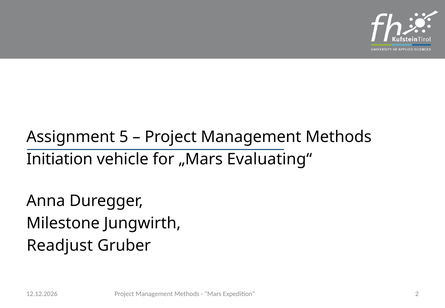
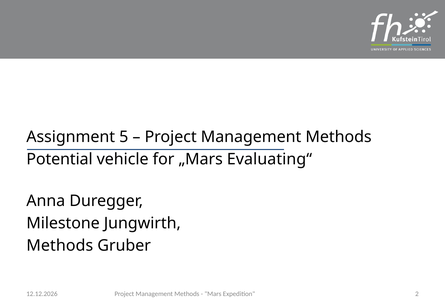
Initiation: Initiation -> Potential (59, 159)
Readjust: Readjust -> Methods (60, 245)
